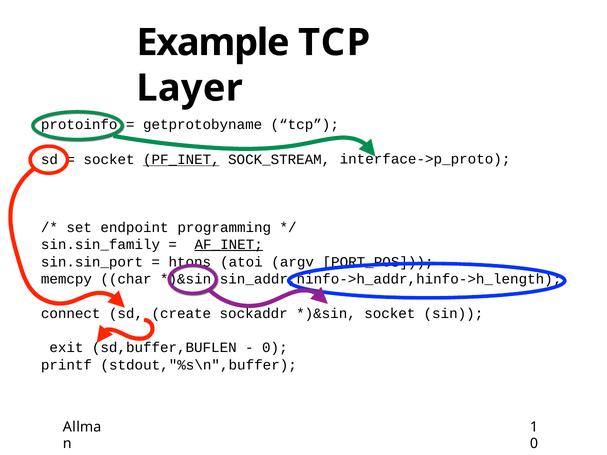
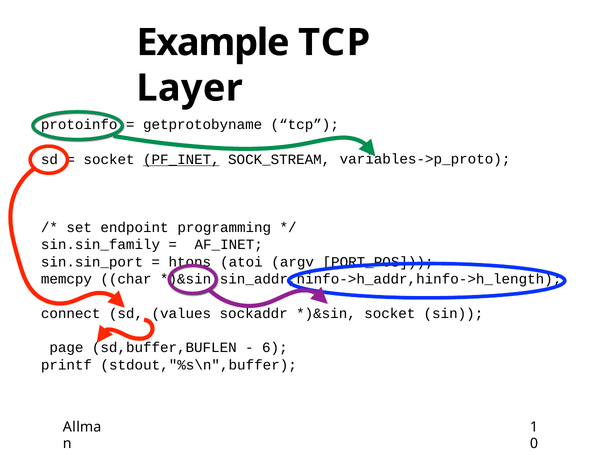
interface->p_proto: interface->p_proto -> variables->p_proto (425, 159)
AF_INET underline: present -> none (229, 245)
create: create -> values (181, 314)
exit: exit -> page (66, 348)
0: 0 -> 6 (275, 348)
